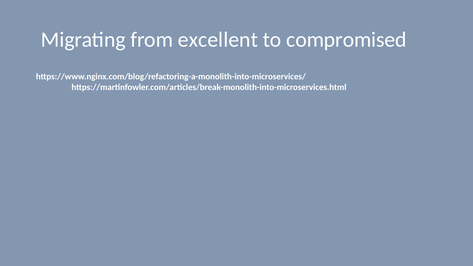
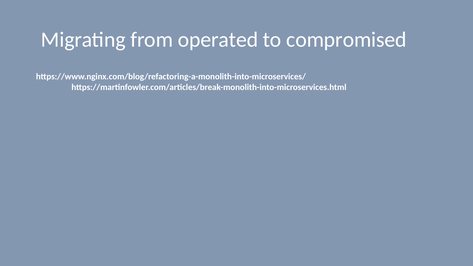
excellent: excellent -> operated (218, 40)
